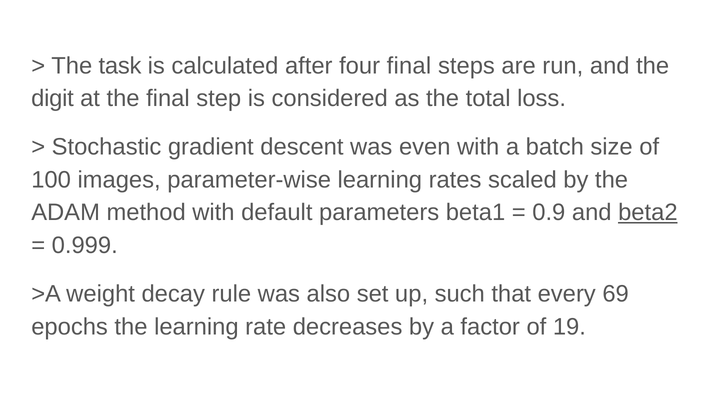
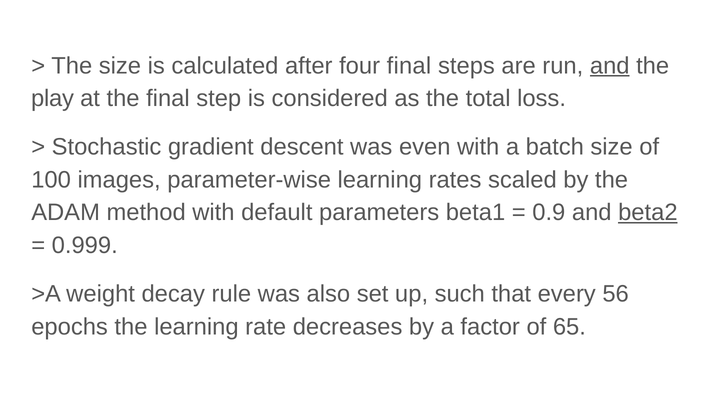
The task: task -> size (120, 66)
and underline: none -> present (610, 66)
digit: digit -> play (53, 98)
69: 69 -> 56 (616, 294)
19: 19 -> 65 (569, 327)
